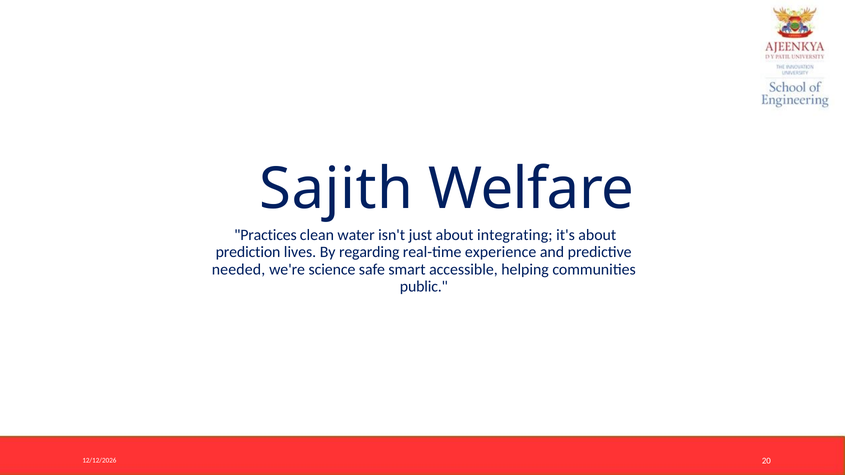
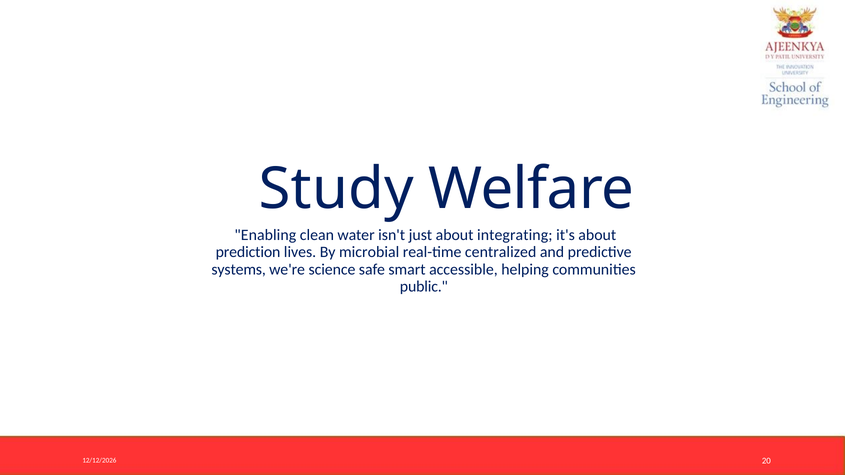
Sajith: Sajith -> Study (336, 189)
Practices: Practices -> Enabling (265, 235)
regarding: regarding -> microbial (369, 252)
experience: experience -> centralized (501, 252)
needed: needed -> systems (239, 270)
